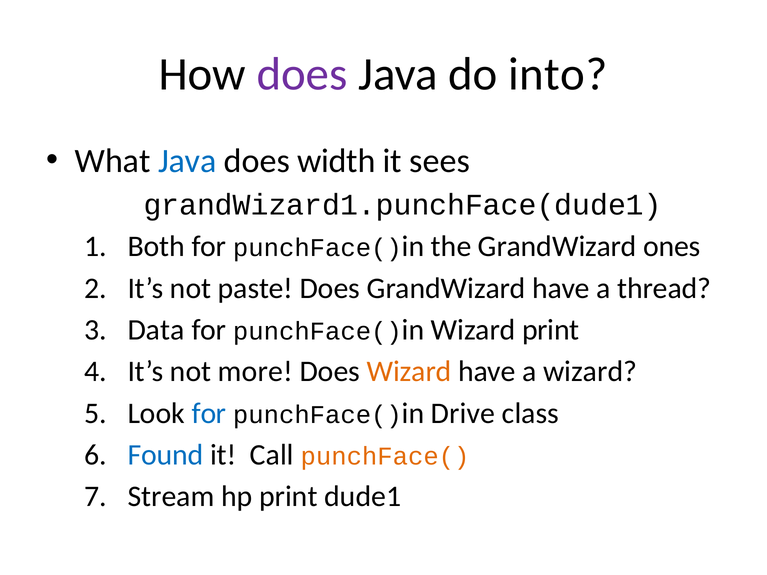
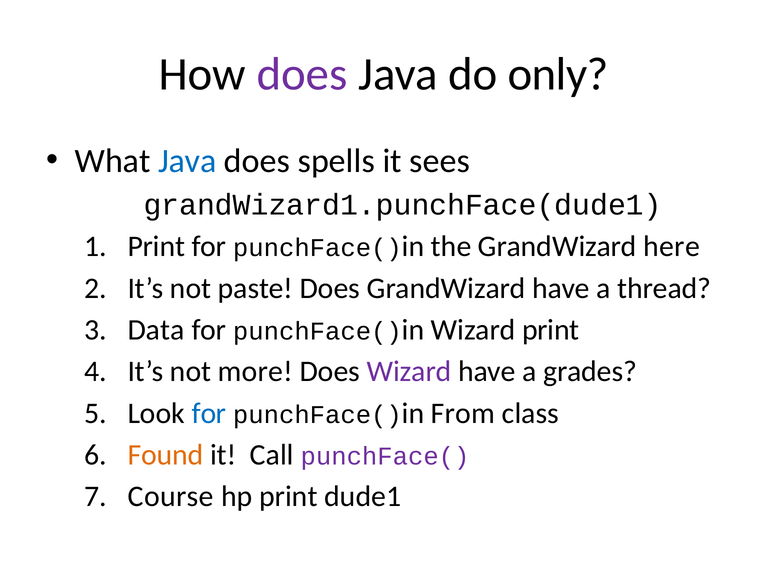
into: into -> only (558, 74)
width: width -> spells (336, 161)
Both: Both -> Print (156, 247)
ones: ones -> here (672, 247)
Wizard colour: orange -> purple (409, 372)
a wizard: wizard -> grades (590, 372)
Drive: Drive -> From (463, 413)
Found colour: blue -> orange (165, 455)
punchFace( colour: orange -> purple (385, 457)
Stream: Stream -> Course (171, 497)
